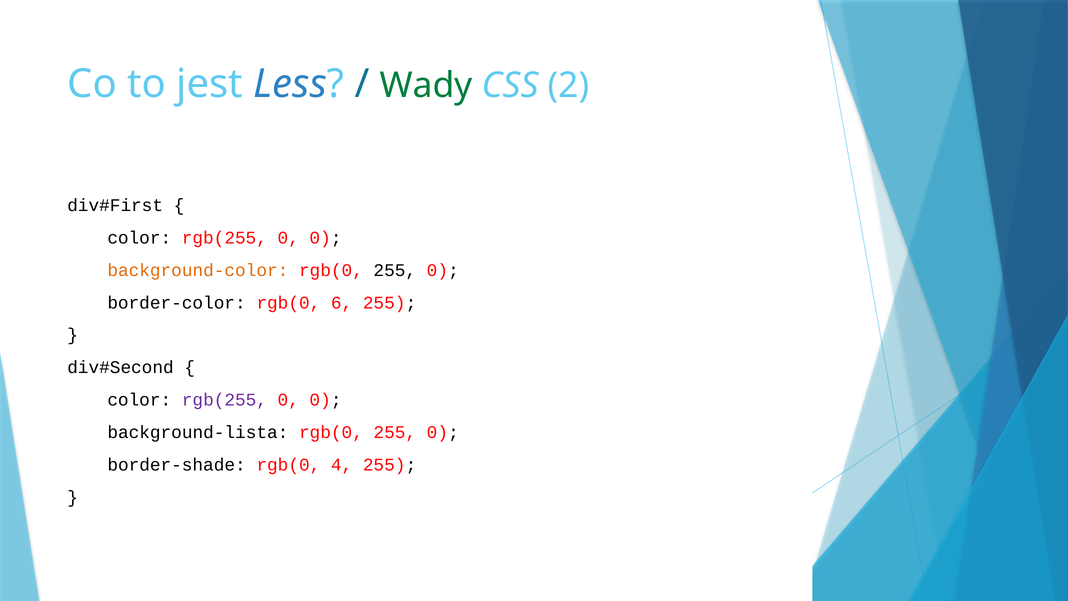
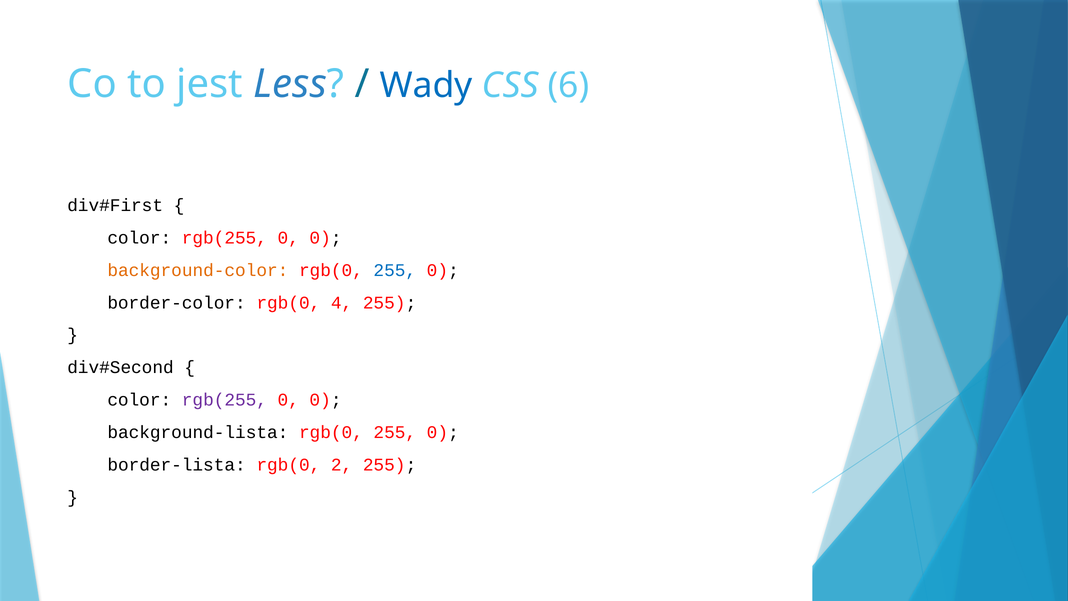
Wady colour: green -> blue (426, 86)
2: 2 -> 6 (569, 86)
255 colour: black -> blue (395, 270)
6: 6 -> 4 (342, 303)
border-shade: border-shade -> border-lista (177, 465)
4: 4 -> 2 (342, 465)
